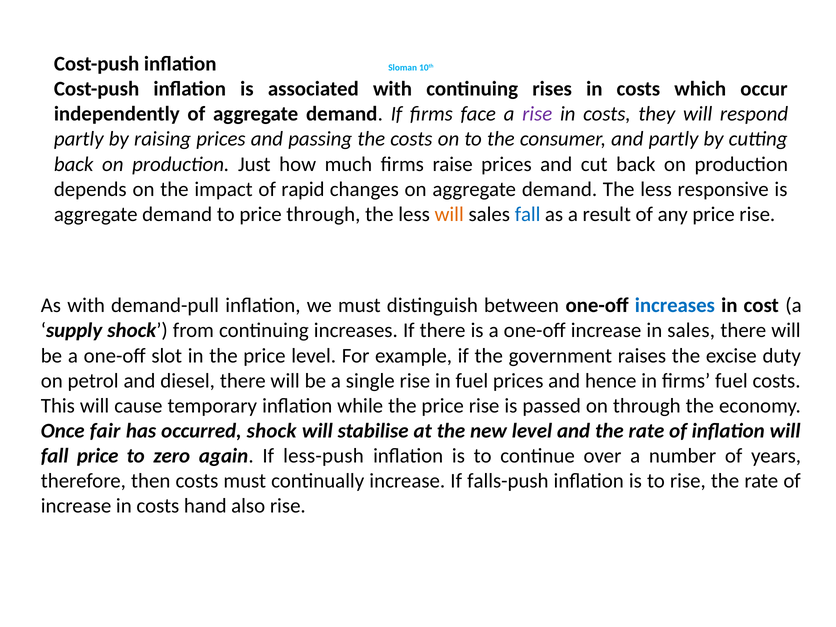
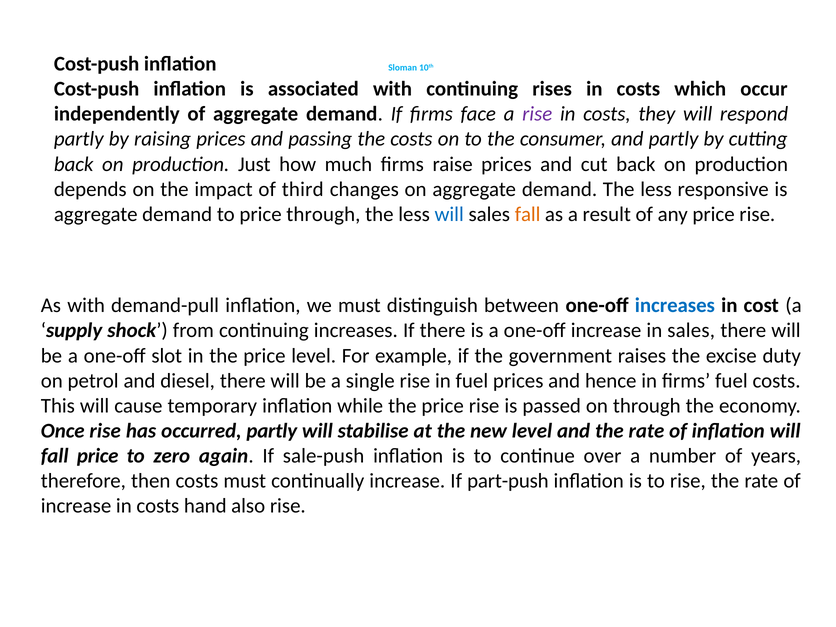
rapid: rapid -> third (303, 189)
will colour: orange -> blue (449, 214)
fall colour: blue -> orange (528, 214)
Once fair: fair -> rise (105, 431)
occurred shock: shock -> partly (272, 431)
less-push: less-push -> sale-push (324, 456)
falls-push: falls-push -> part-push (508, 481)
